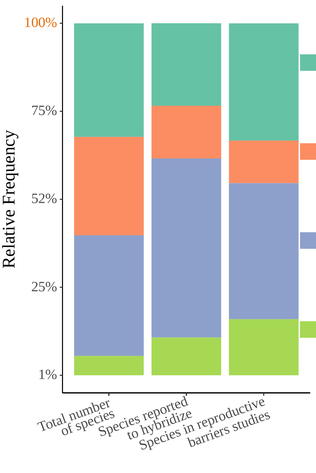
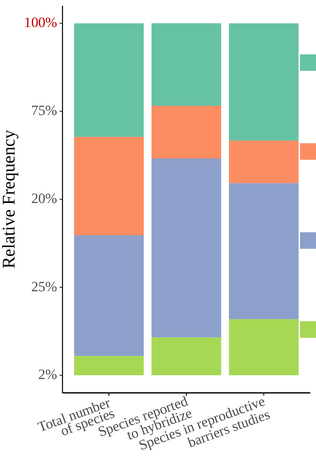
100% colour: orange -> red (41, 23)
52%: 52% -> 20% (44, 199)
1%: 1% -> 2% (48, 375)
